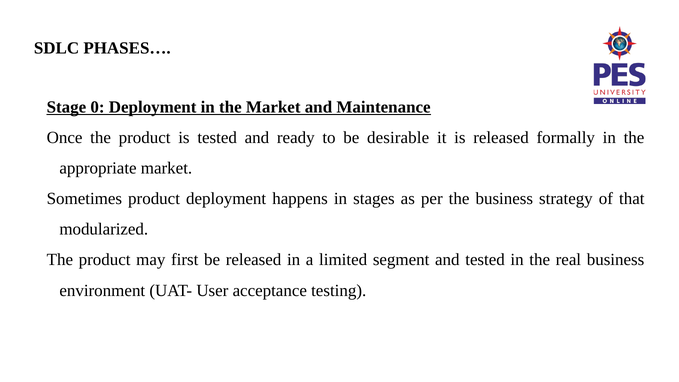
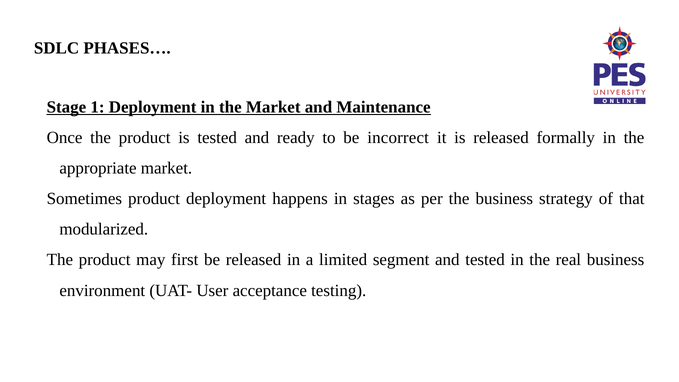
0: 0 -> 1 (98, 107)
desirable: desirable -> incorrect (398, 138)
